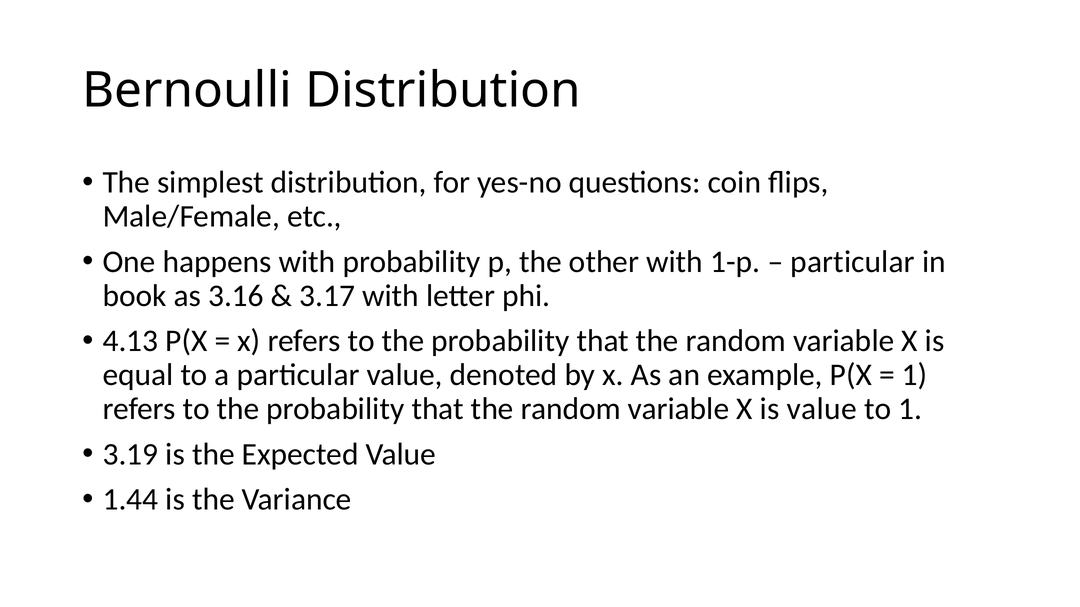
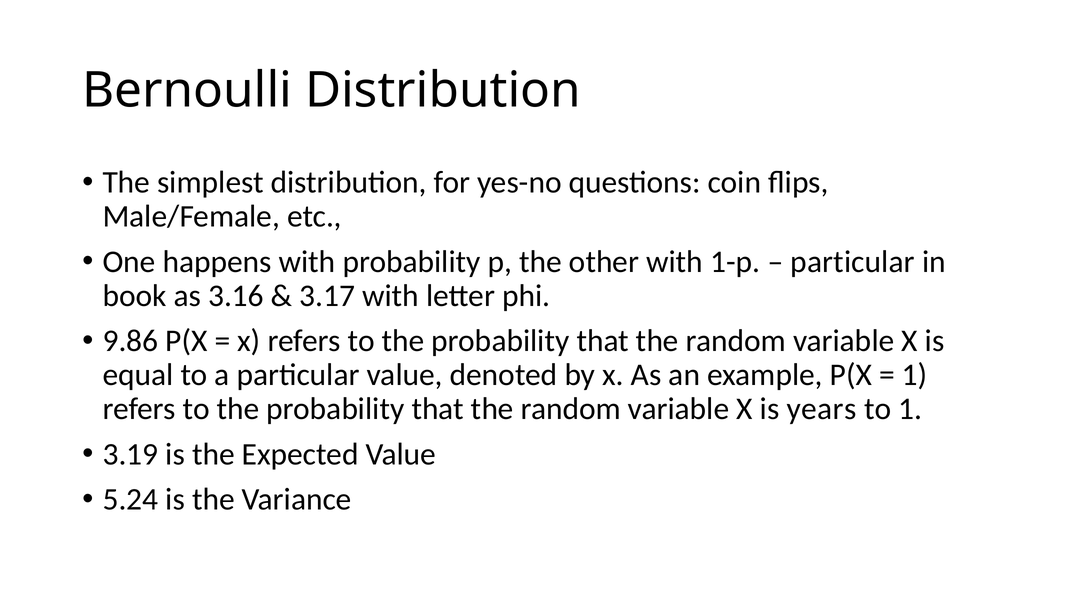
4.13: 4.13 -> 9.86 (130, 341)
is value: value -> years (822, 409)
1.44: 1.44 -> 5.24 (130, 500)
